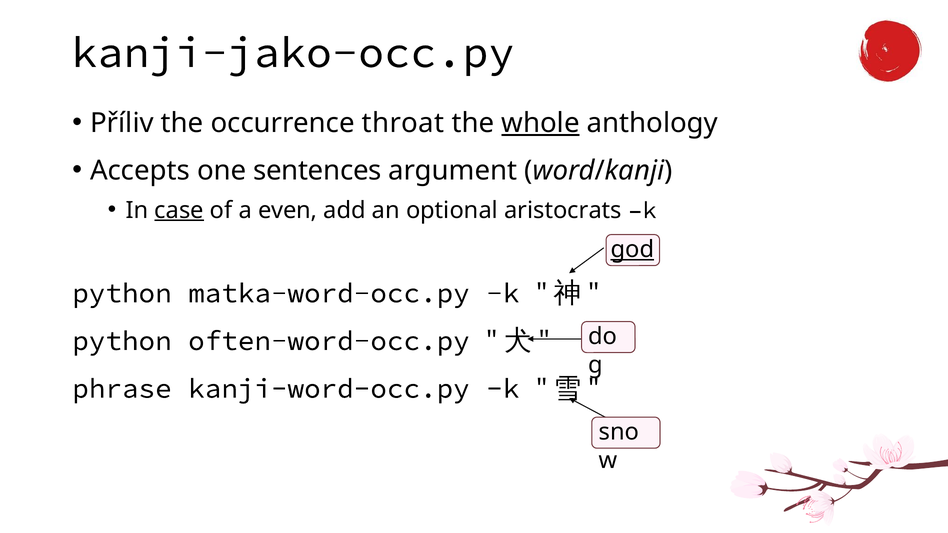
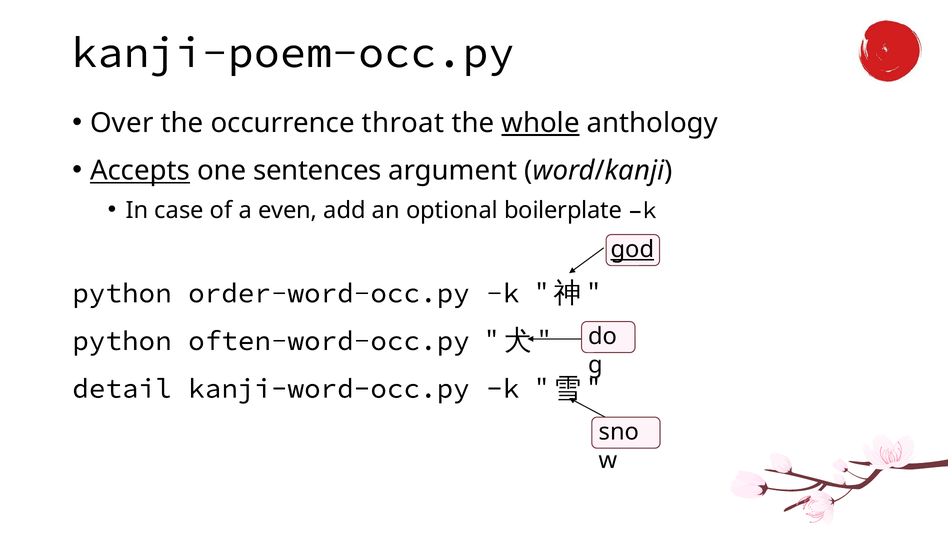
kanji-jako-occ.py: kanji-jako-occ.py -> kanji-poem-occ.py (293, 53)
Příliv: Příliv -> Over (122, 123)
Accepts underline: none -> present (140, 171)
case underline: present -> none (179, 210)
aristocrats: aristocrats -> boilerplate (563, 210)
matka-word-occ.py: matka-word-occ.py -> order-word-occ.py (329, 293)
phrase: phrase -> detail (122, 389)
